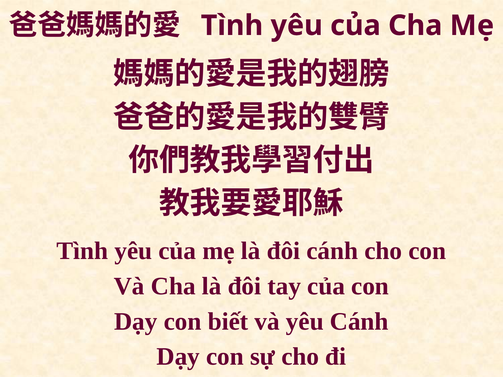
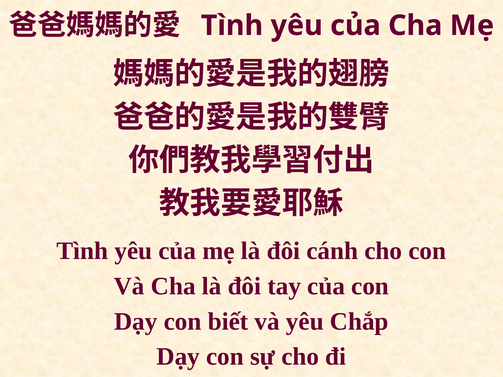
yêu Cánh: Cánh -> Chắp (359, 322)
